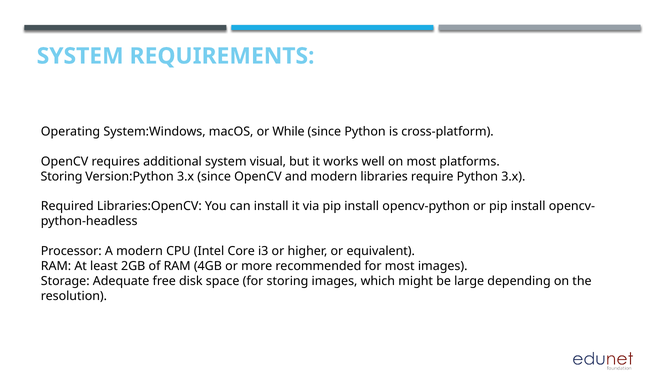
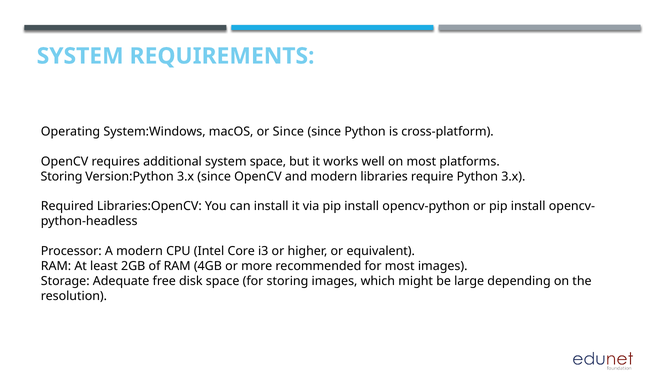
or While: While -> Since (288, 132)
system visual: visual -> space (268, 161)
